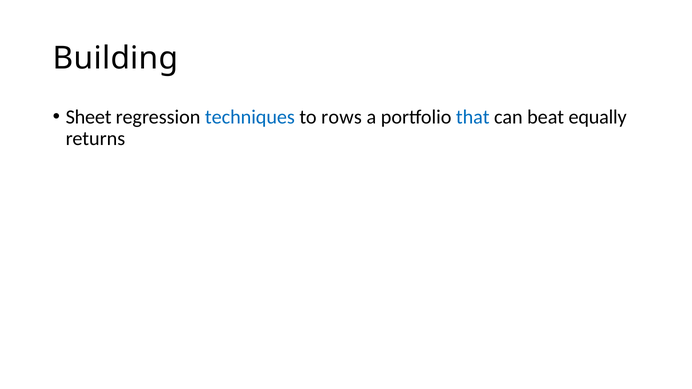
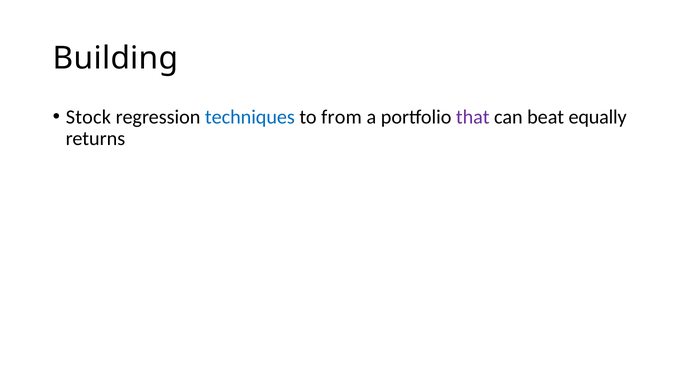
Sheet: Sheet -> Stock (88, 117)
rows: rows -> from (341, 117)
that colour: blue -> purple (473, 117)
